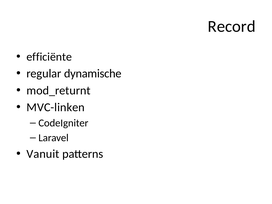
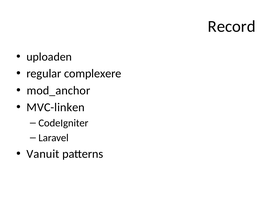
efficiënte: efficiënte -> uploaden (49, 57)
dynamische: dynamische -> complexere (93, 74)
mod_returnt: mod_returnt -> mod_anchor (58, 90)
